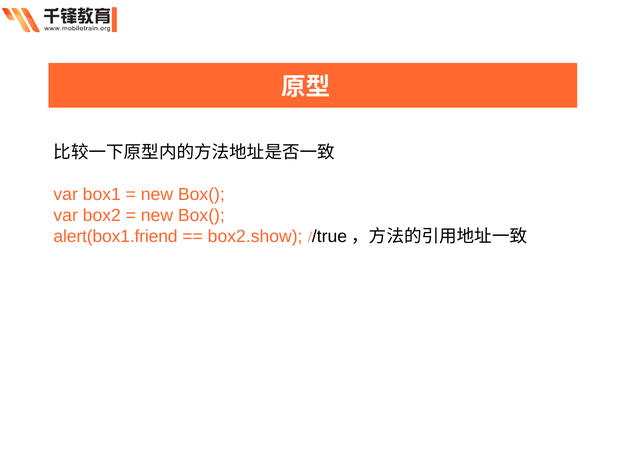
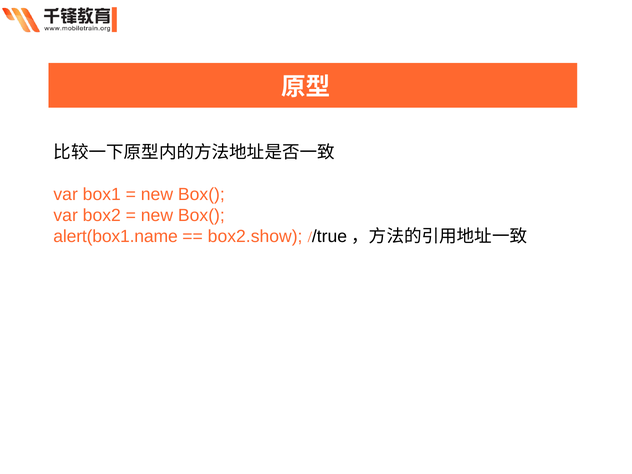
alert(box1.friend: alert(box1.friend -> alert(box1.name (116, 237)
